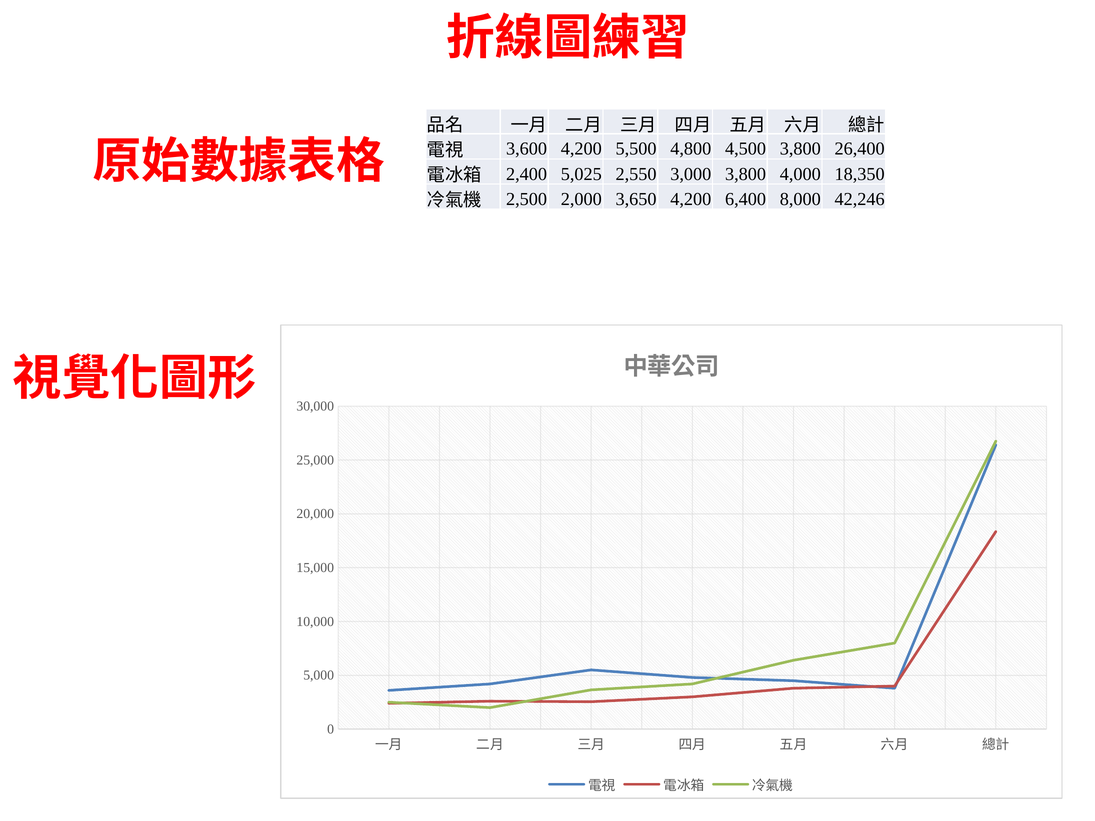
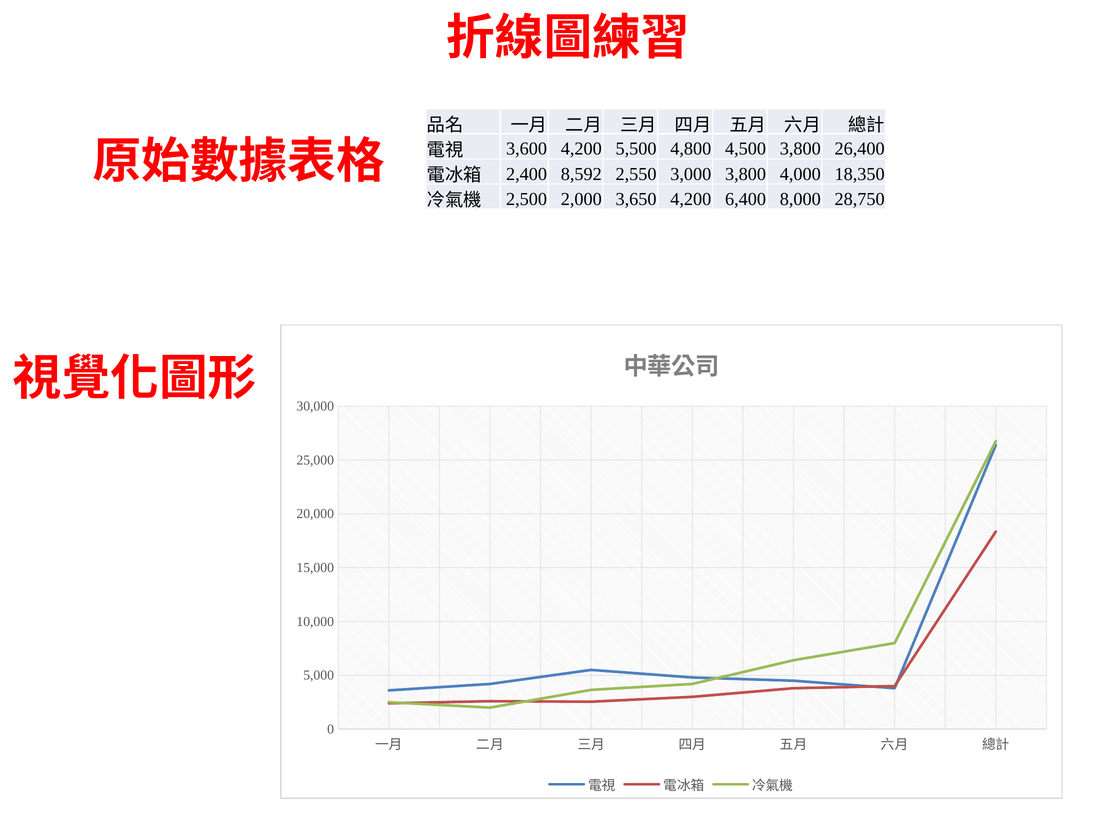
5,025: 5,025 -> 8,592 (581, 174)
42,246: 42,246 -> 28,750 (860, 199)
